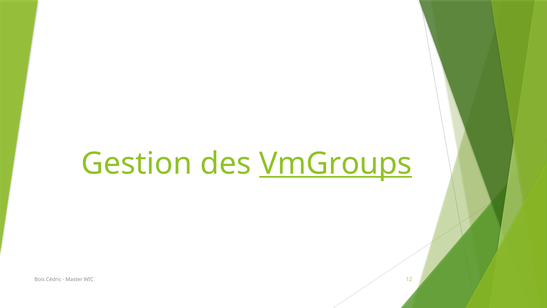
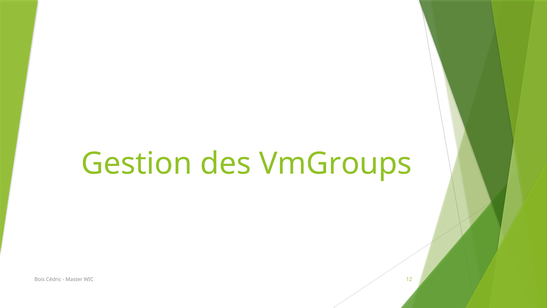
VmGroups underline: present -> none (336, 163)
